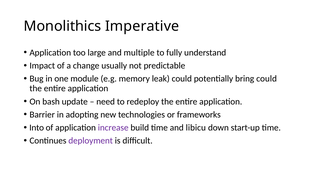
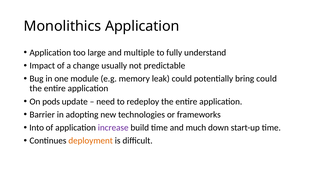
Monolithics Imperative: Imperative -> Application (142, 26)
bash: bash -> pods (51, 101)
libicu: libicu -> much (196, 128)
deployment colour: purple -> orange (91, 141)
